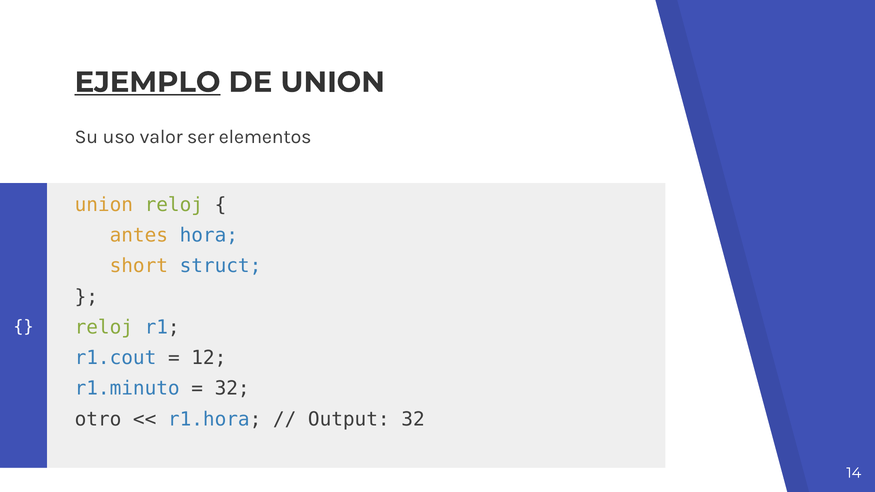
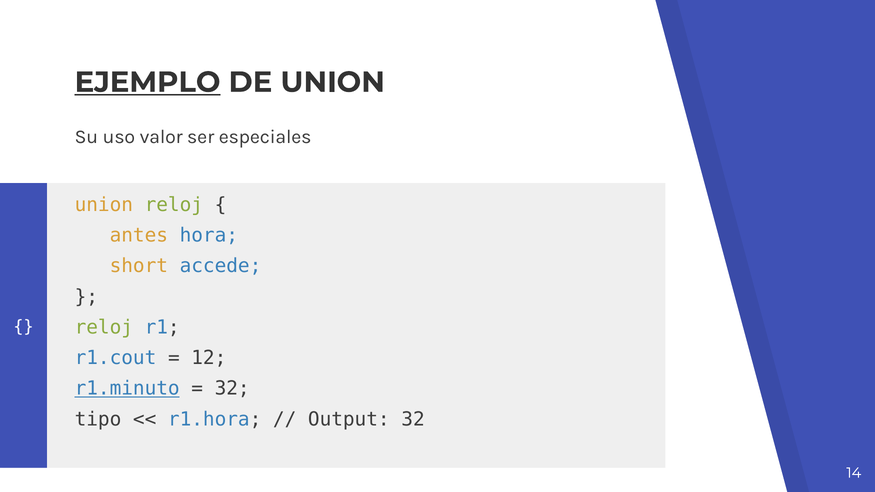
elementos: elementos -> especiales (265, 137)
struct: struct -> accede (221, 266)
r1.minuto underline: none -> present (127, 389)
otro: otro -> tipo (98, 419)
